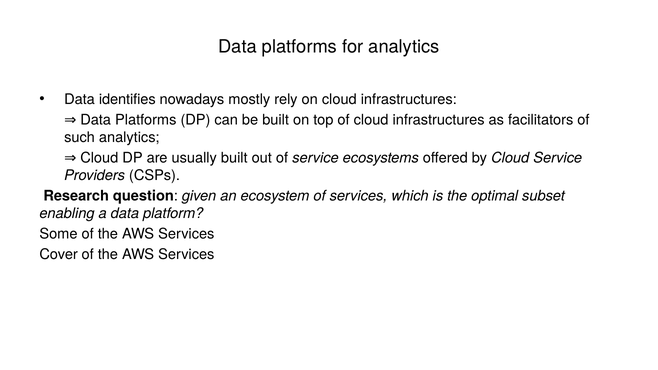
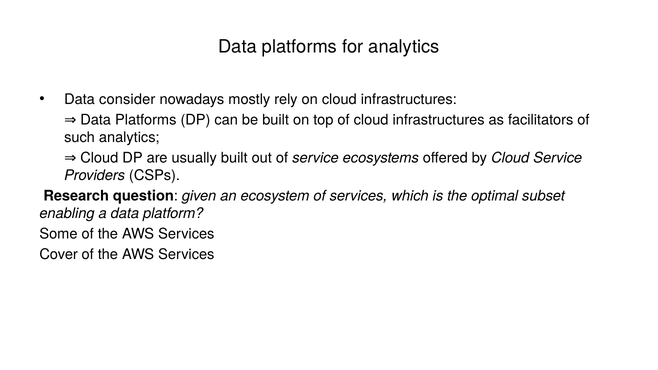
identifies: identifies -> consider (127, 99)
